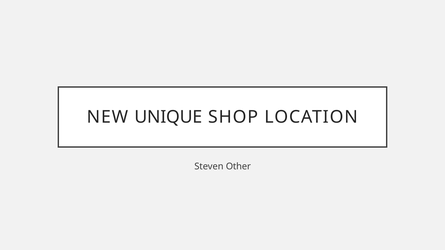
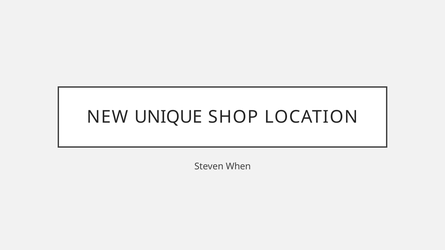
Other: Other -> When (238, 167)
